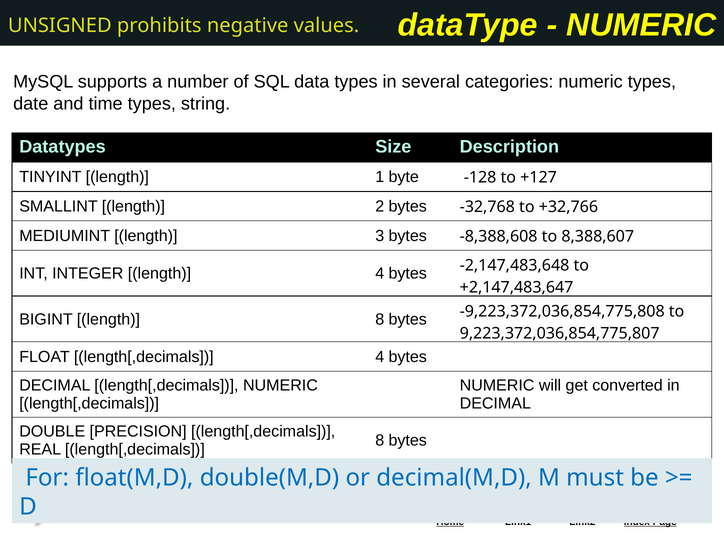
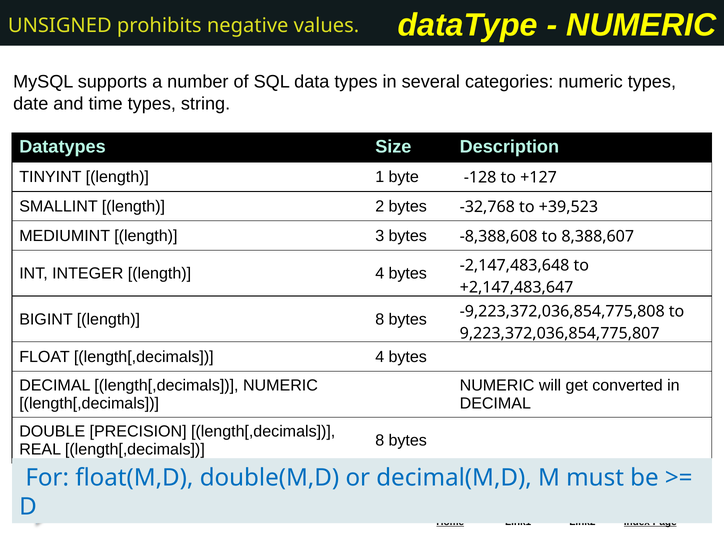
+32,766: +32,766 -> +39,523 (568, 207)
